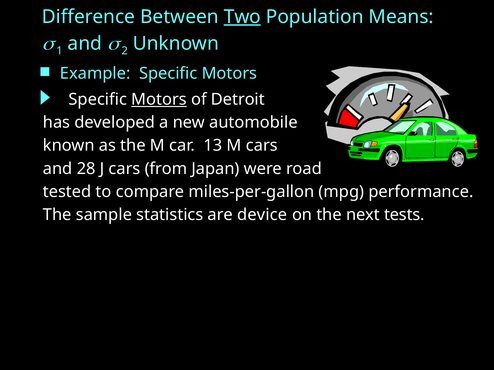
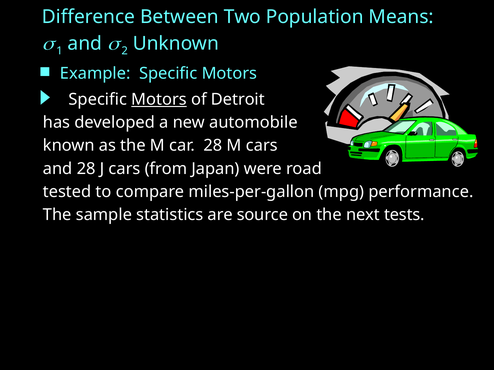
Two underline: present -> none (242, 17)
car 13: 13 -> 28 (213, 146)
device: device -> source (262, 215)
